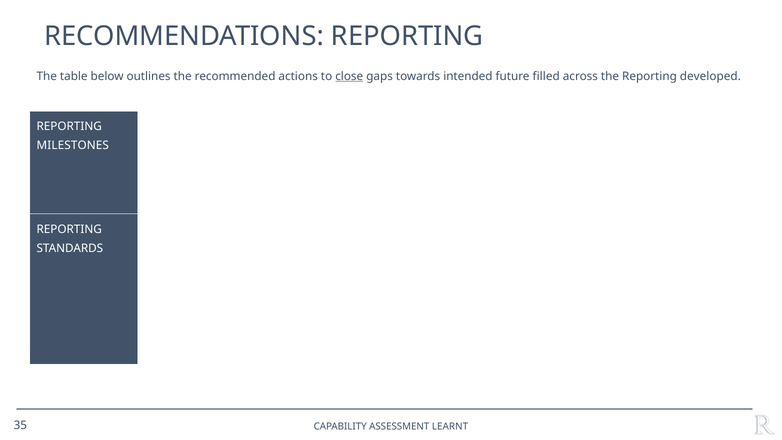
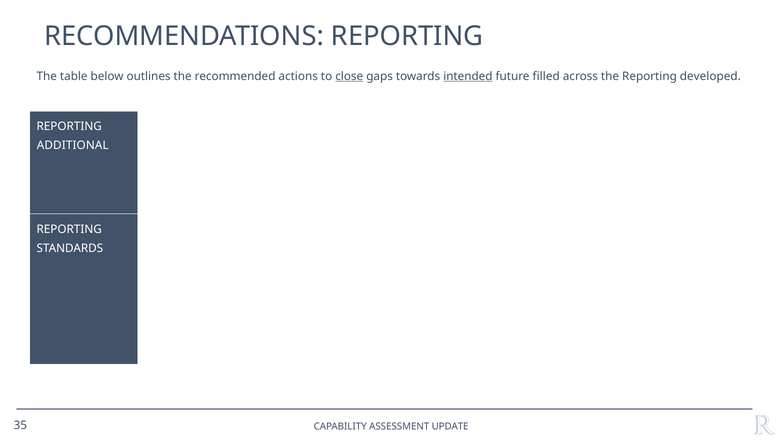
intended underline: none -> present (468, 76)
MILESTONES: MILESTONES -> ADDITIONAL (73, 145)
LEARNT: LEARNT -> UPDATE (450, 426)
